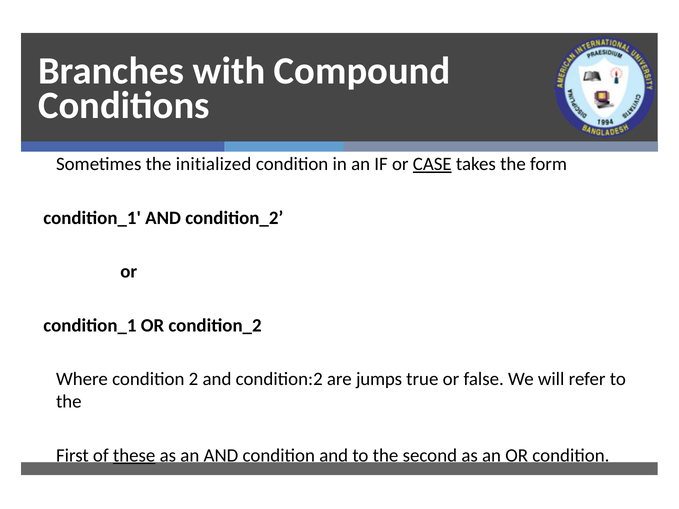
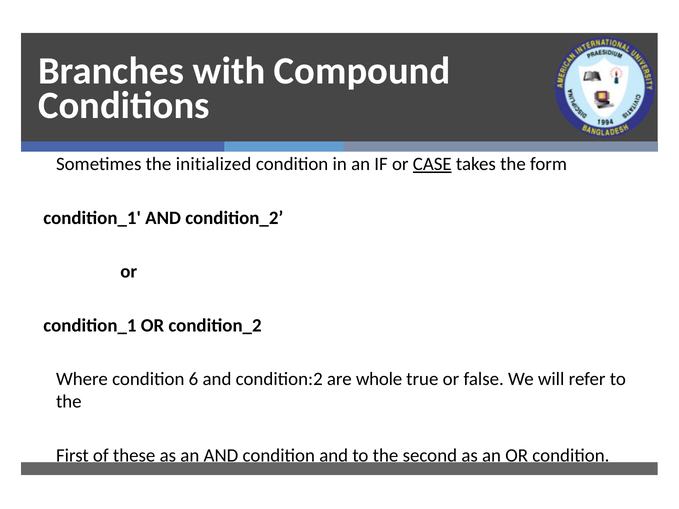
2: 2 -> 6 (193, 379)
jumps: jumps -> whole (379, 379)
these underline: present -> none (134, 456)
